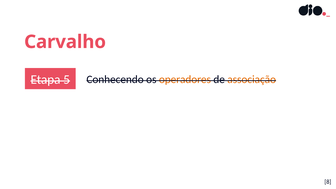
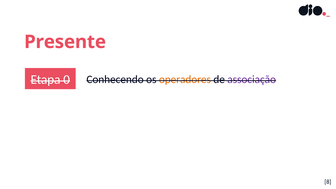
Carvalho: Carvalho -> Presente (65, 42)
5: 5 -> 0 (67, 80)
associação colour: orange -> purple (252, 79)
